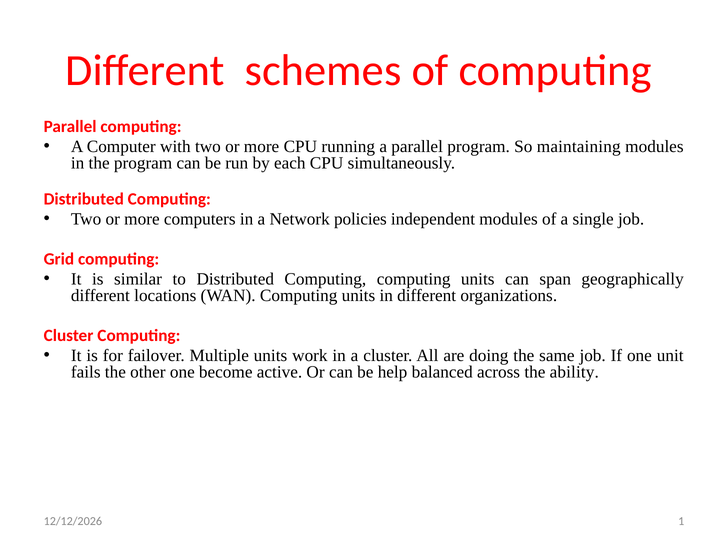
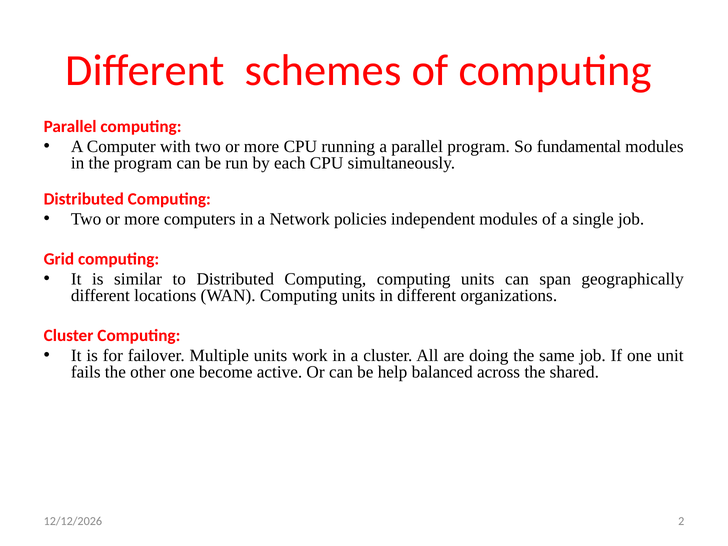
maintaining: maintaining -> fundamental (579, 146)
ability: ability -> shared (574, 372)
1: 1 -> 2 (681, 521)
